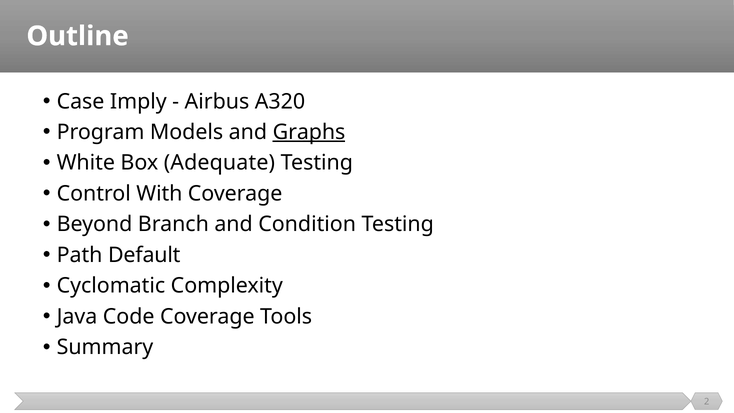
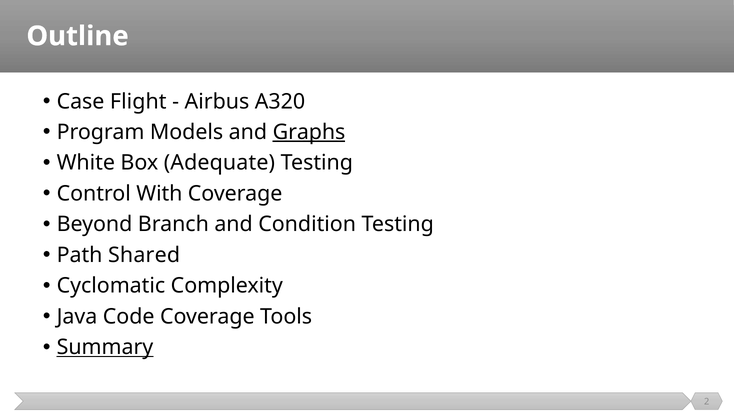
Imply: Imply -> Flight (138, 101)
Default: Default -> Shared (144, 255)
Summary underline: none -> present (105, 347)
